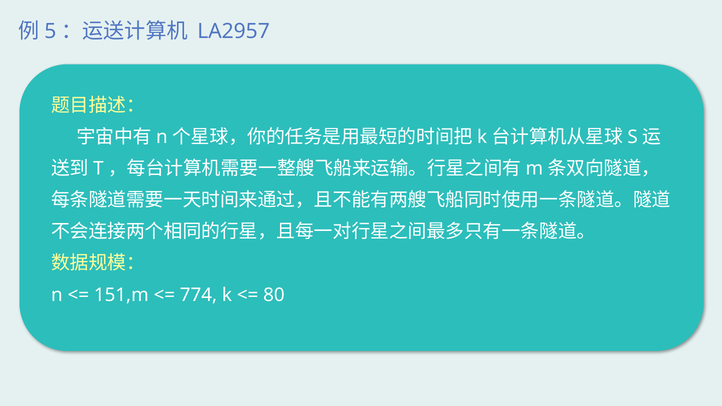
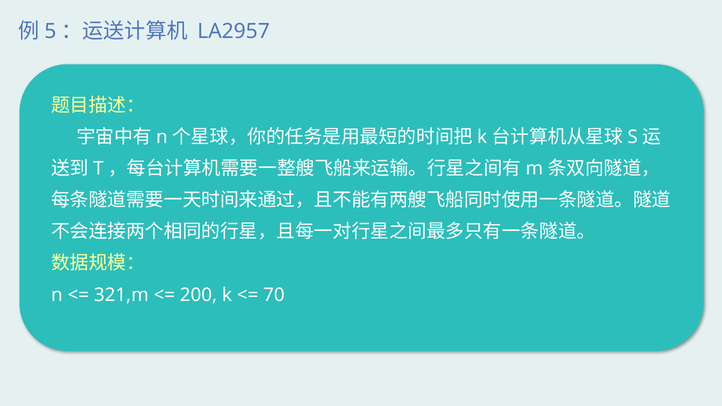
151,m: 151,m -> 321,m (121, 295)
774: 774 -> 200 (198, 295)
80: 80 -> 70 (274, 295)
